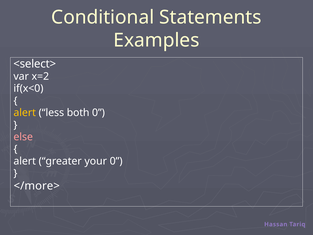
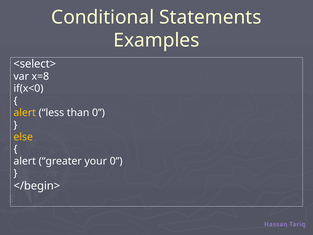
x=2: x=2 -> x=8 (40, 76)
both: both -> than (78, 113)
else colour: pink -> yellow (23, 137)
</more>: </more> -> </begin> (37, 186)
